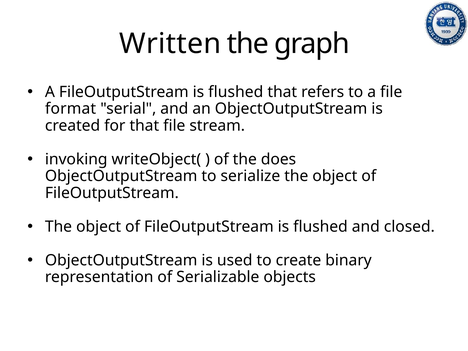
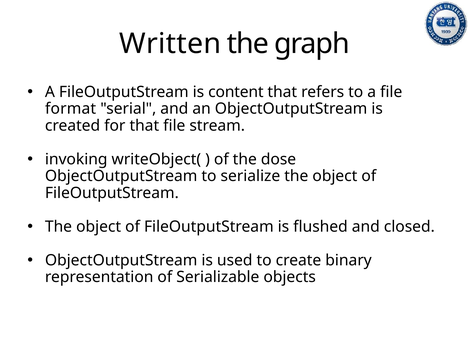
A FileOutputStream is flushed: flushed -> content (236, 92)
does: does -> dose (278, 159)
